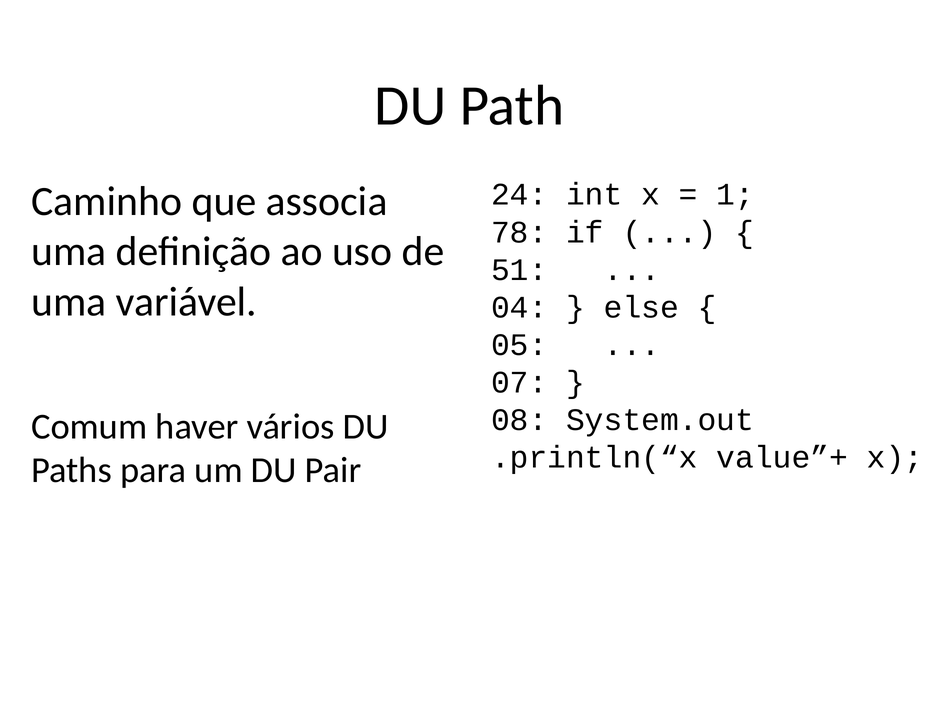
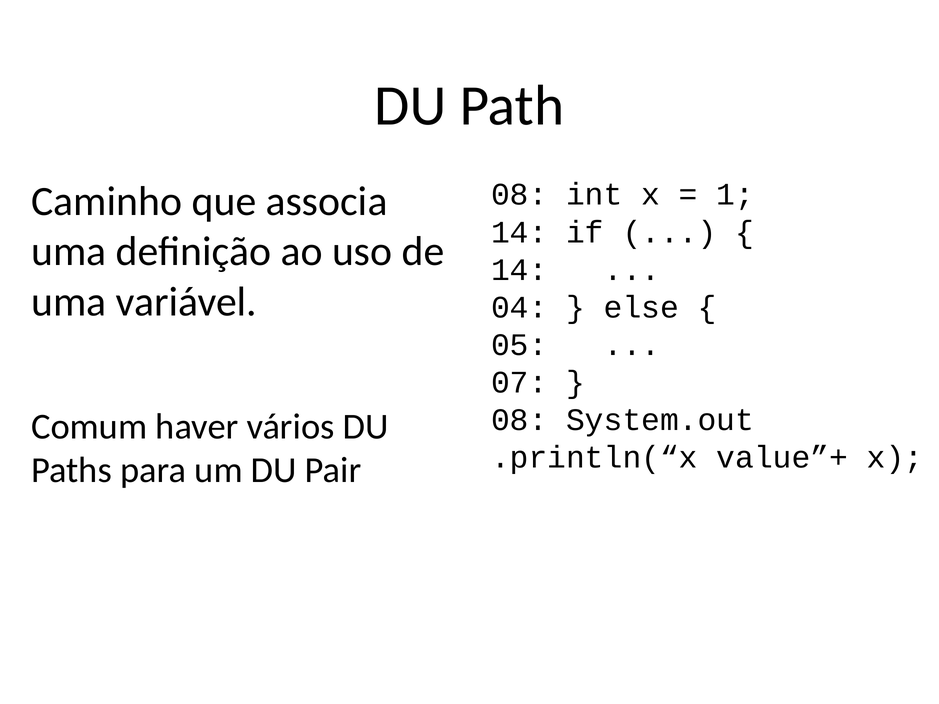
24: 24 -> 08 (519, 195)
78: 78 -> 14 (519, 232)
51: 51 -> 14 (519, 270)
